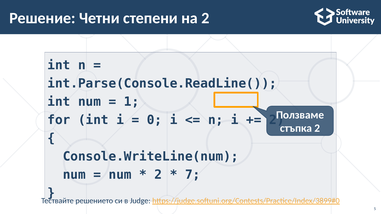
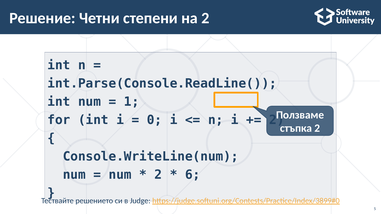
7: 7 -> 6 (193, 175)
